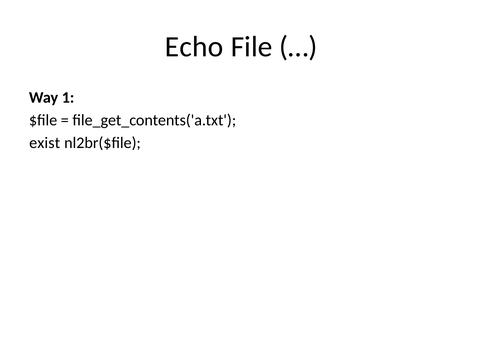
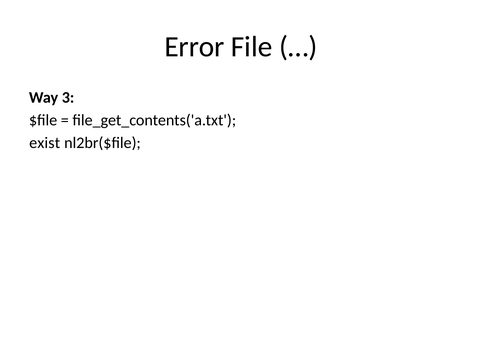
Echo: Echo -> Error (194, 47)
1: 1 -> 3 (68, 98)
